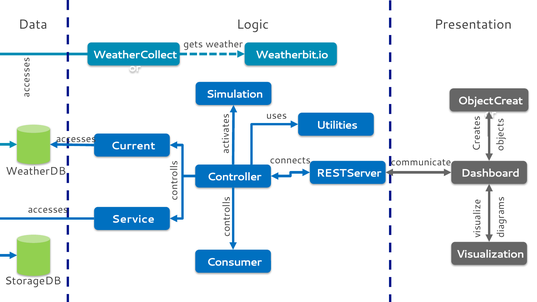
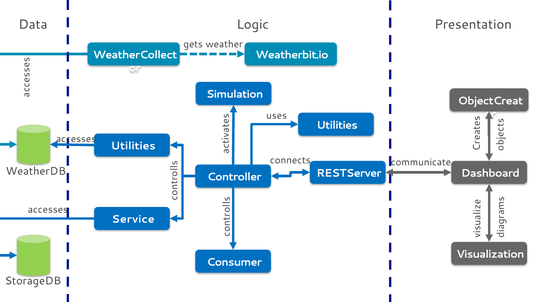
Current: Current -> Utilities (133, 146)
